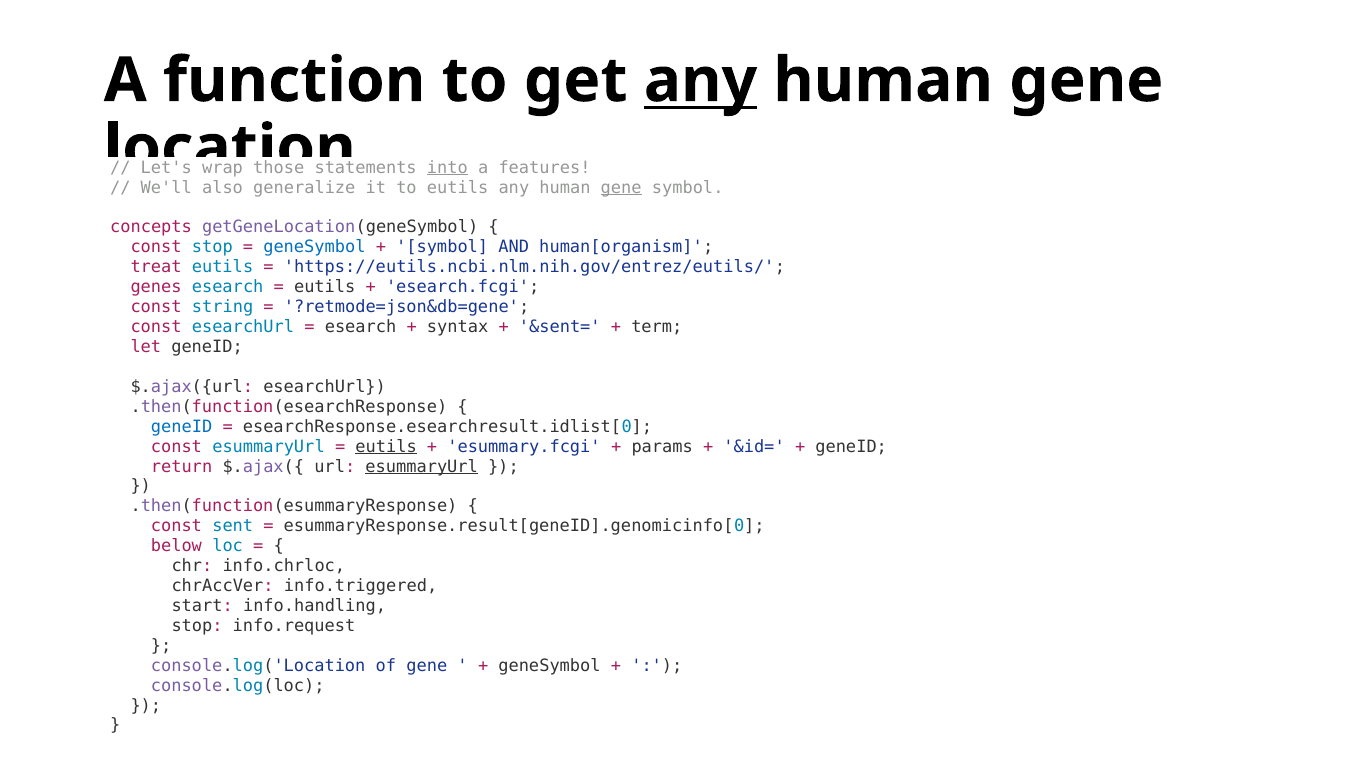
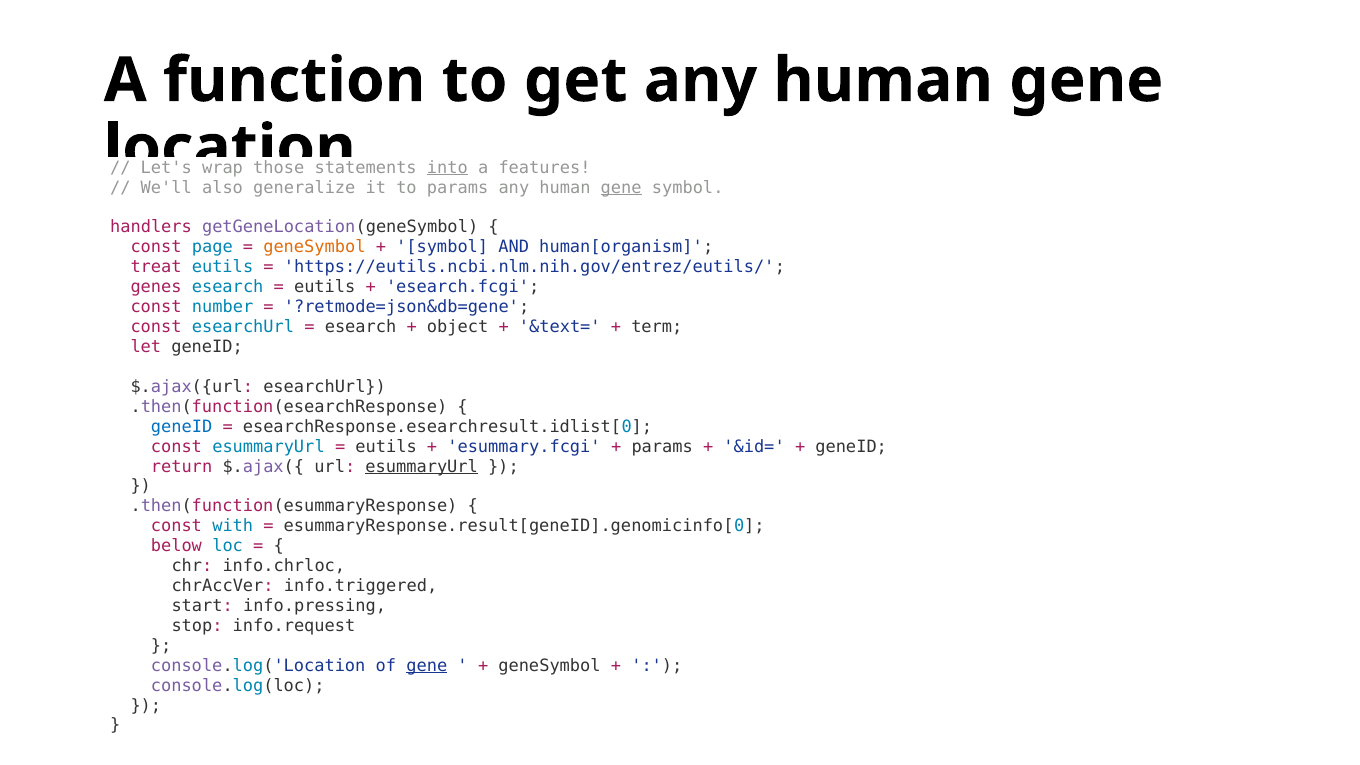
any underline: present -> none (700, 81)
to eutils: eutils -> params (458, 188)
concepts: concepts -> handlers (151, 227)
const stop: stop -> page (212, 247)
geneSymbol colour: blue -> orange (314, 247)
string: string -> number (223, 307)
syntax: syntax -> object (458, 327)
&sent=: &sent= -> &text= (560, 327)
eutils underline: present -> none (386, 446)
sent: sent -> with (233, 526)
info.handling: info.handling -> info.pressing (315, 606)
gene underline: none -> present (427, 666)
